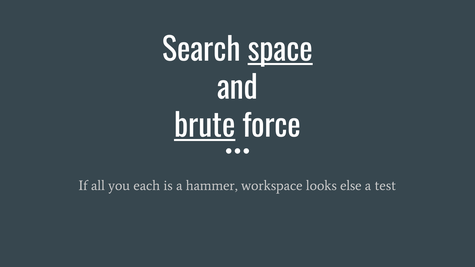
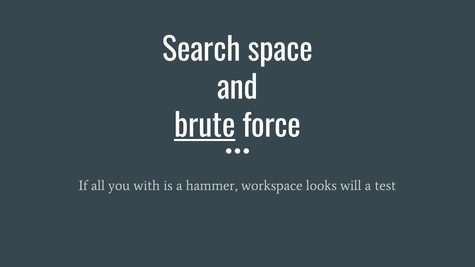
space underline: present -> none (280, 51)
each: each -> with (147, 186)
else: else -> will (351, 186)
